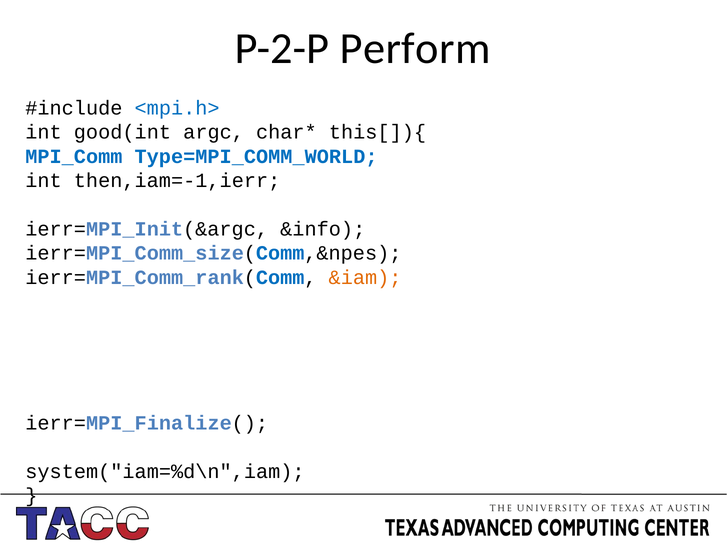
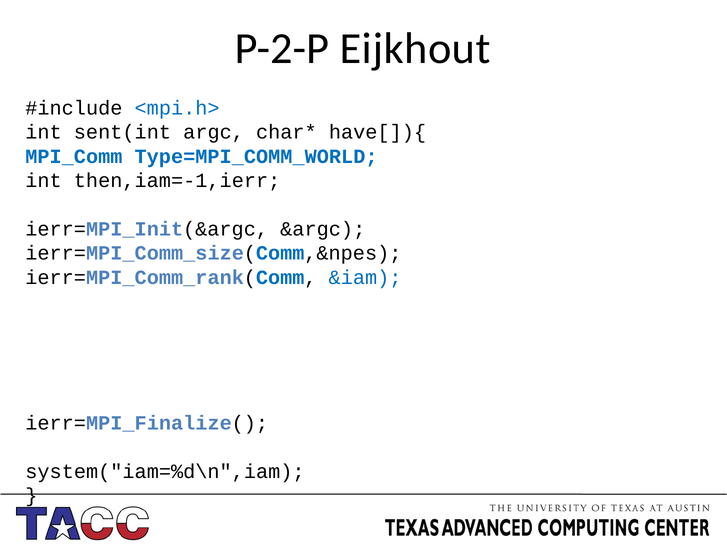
Perform: Perform -> Eijkhout (415, 49)
good(int: good(int -> sent(int (122, 132)
this[]){: this[]){ -> have[]){ (377, 132)
&info: &info -> &argc (323, 229)
&iam colour: orange -> blue (365, 278)
